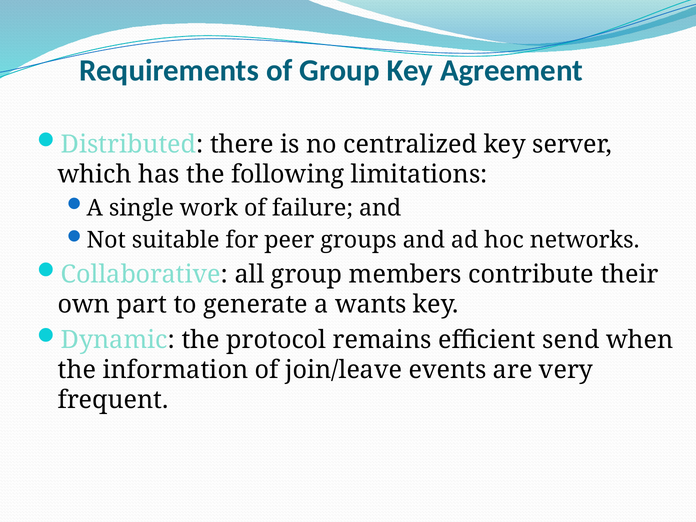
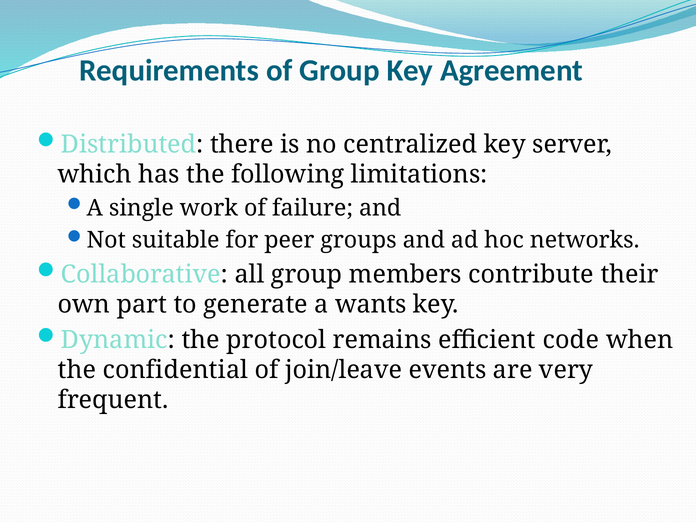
send: send -> code (571, 340)
information: information -> confidential (175, 370)
